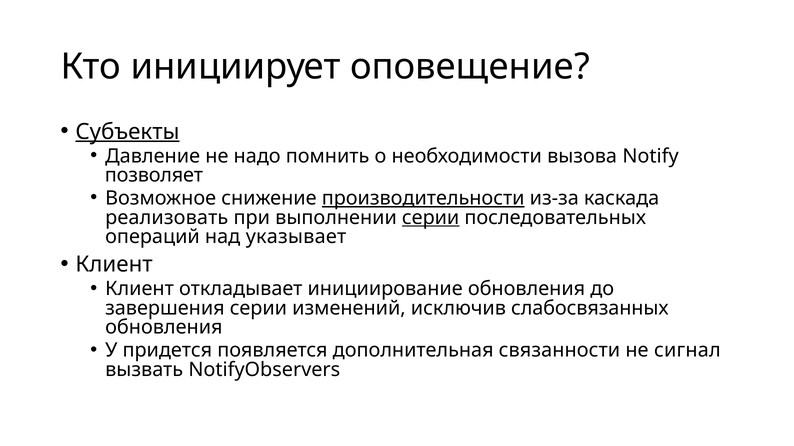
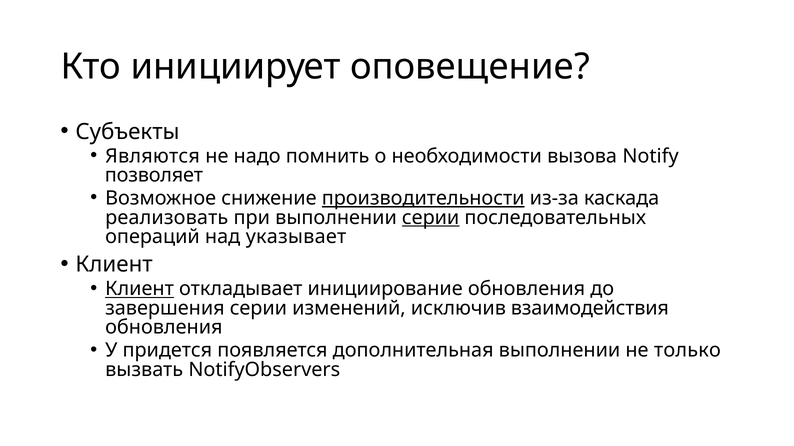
Субъекты underline: present -> none (128, 132)
Давление: Давление -> Являются (153, 156)
Клиент underline: none -> present (140, 289)
слабосвязанных: слабосвязанных -> взаимодействия (590, 309)
дополнительная связанности: связанности -> выполнении (560, 351)
сигнал: сигнал -> только (687, 351)
